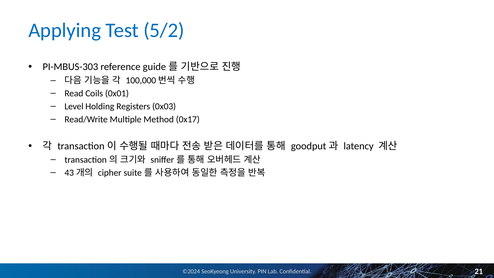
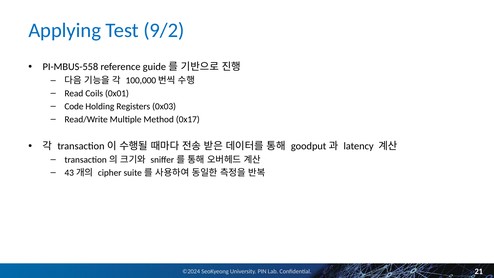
5/2: 5/2 -> 9/2 (164, 30)
PI-MBUS-303: PI-MBUS-303 -> PI-MBUS-558 (70, 67)
Level: Level -> Code (74, 106)
